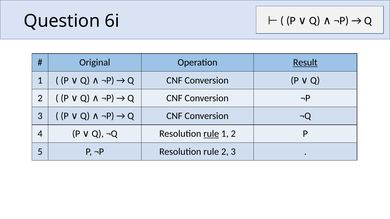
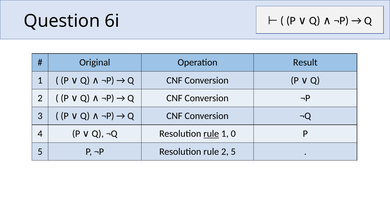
Result underline: present -> none (305, 63)
1 2: 2 -> 0 (233, 134)
2 3: 3 -> 5 (233, 152)
